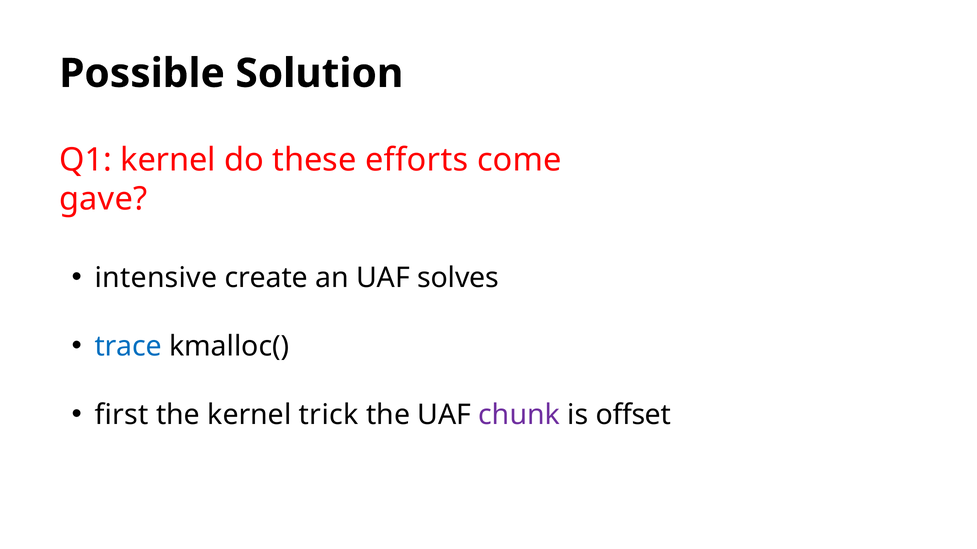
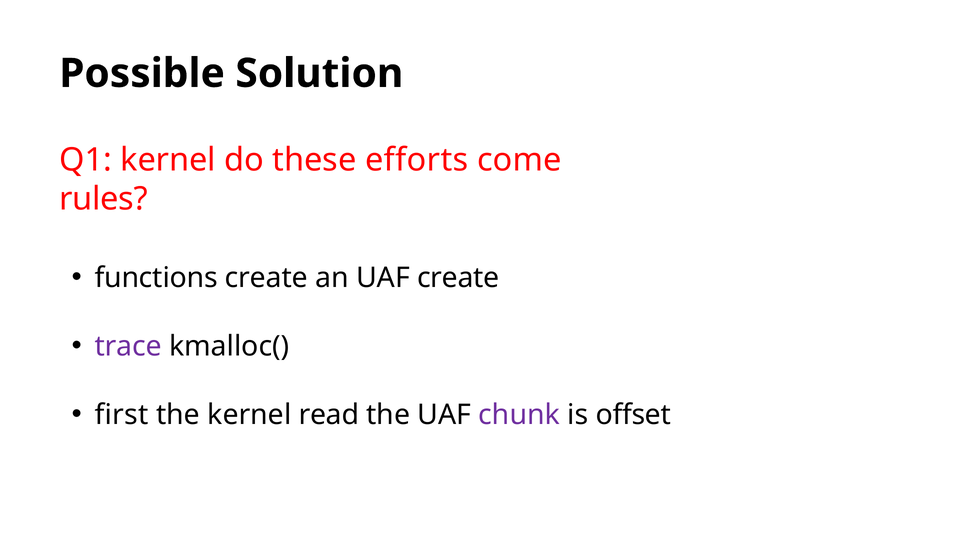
gave: gave -> rules (103, 199)
intensive: intensive -> functions (156, 278)
UAF solves: solves -> create (458, 278)
trace colour: blue -> purple (128, 347)
trick: trick -> read (329, 415)
